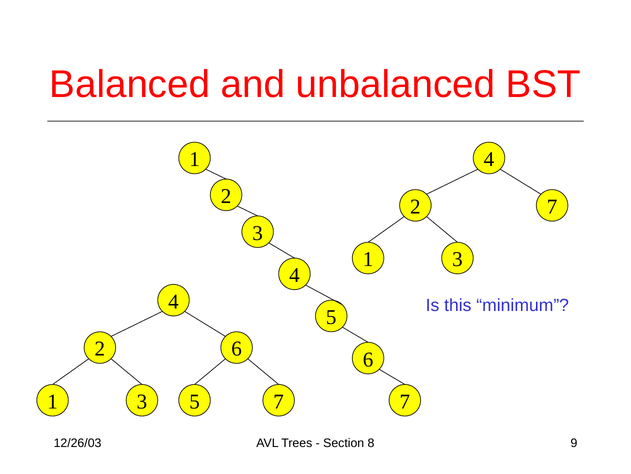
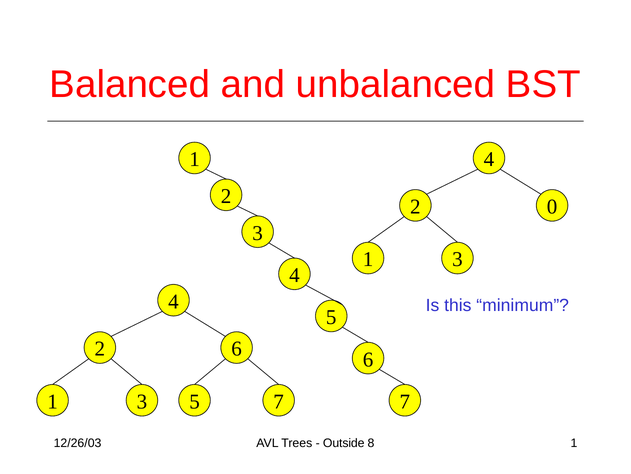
2 7: 7 -> 0 (552, 207)
Section: Section -> Outside (344, 443)
8 9: 9 -> 1 (574, 443)
